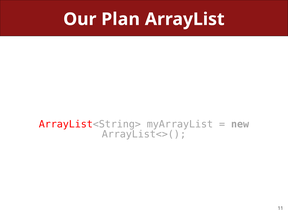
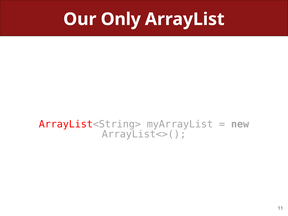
Plan: Plan -> Only (121, 19)
